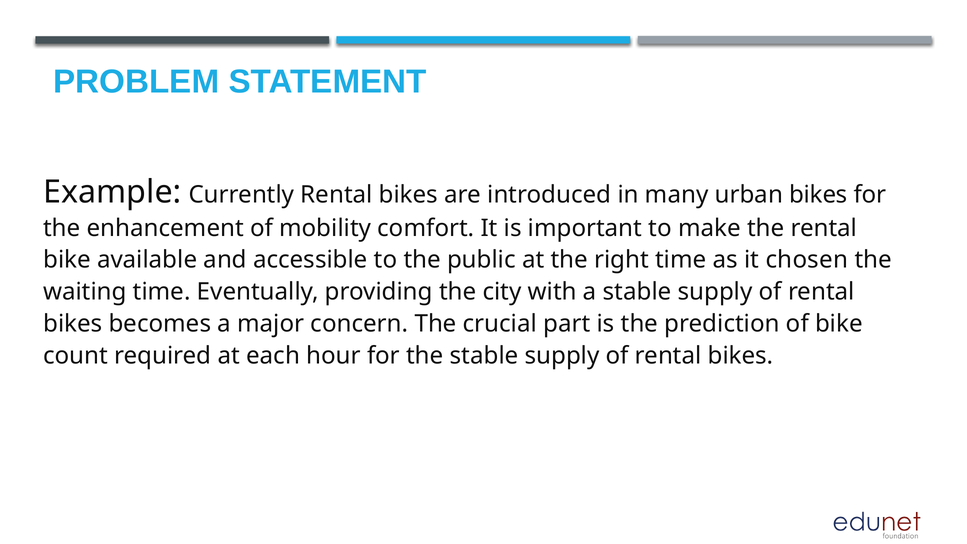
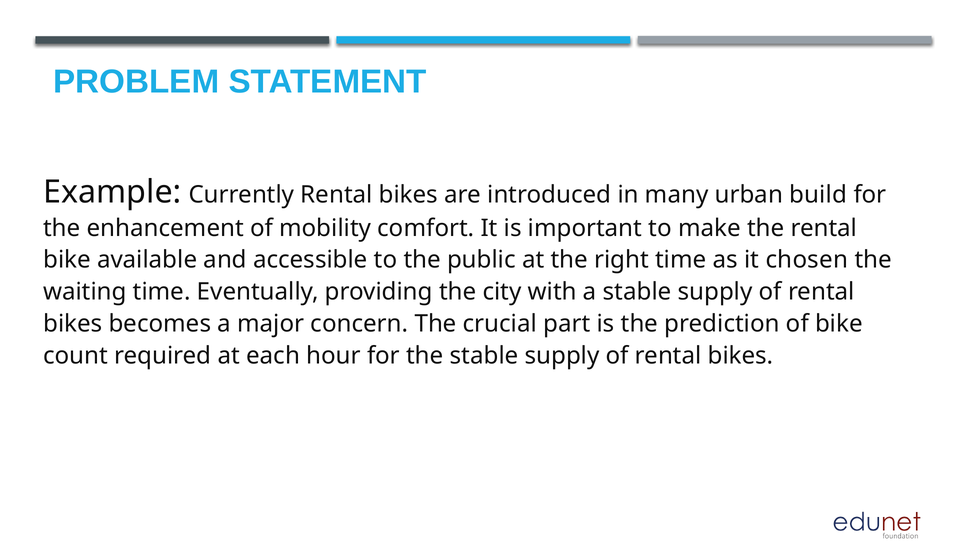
urban bikes: bikes -> build (818, 195)
